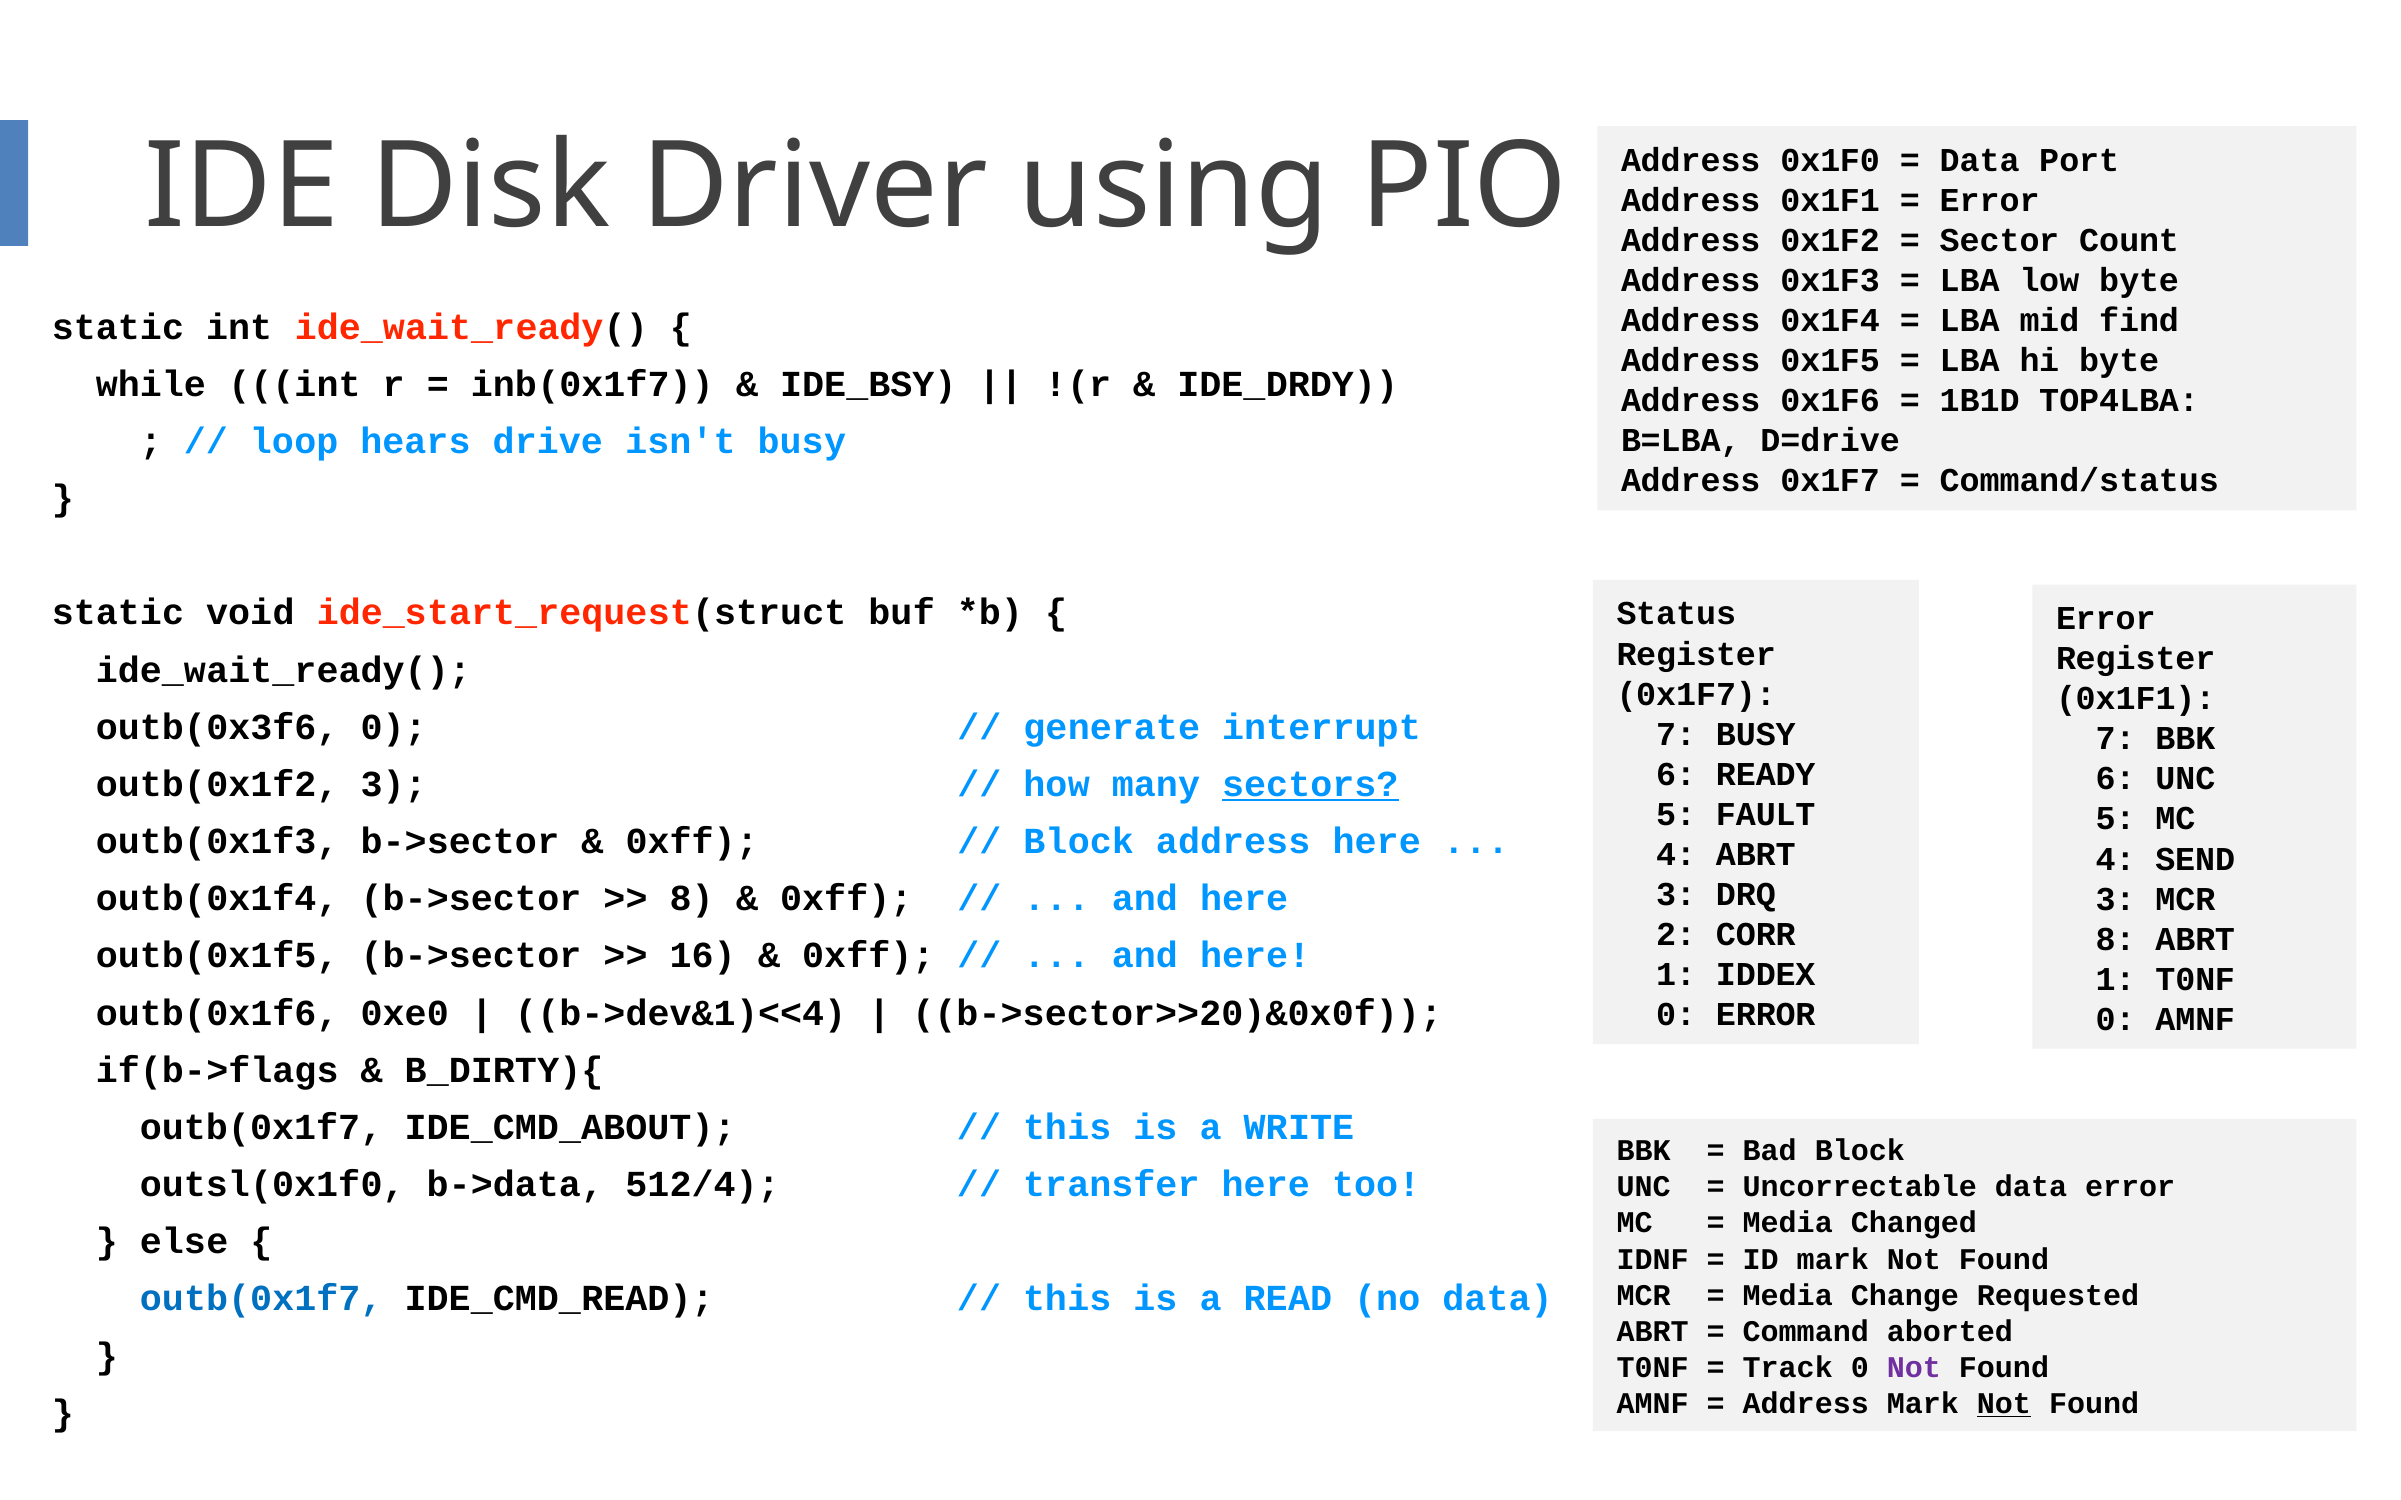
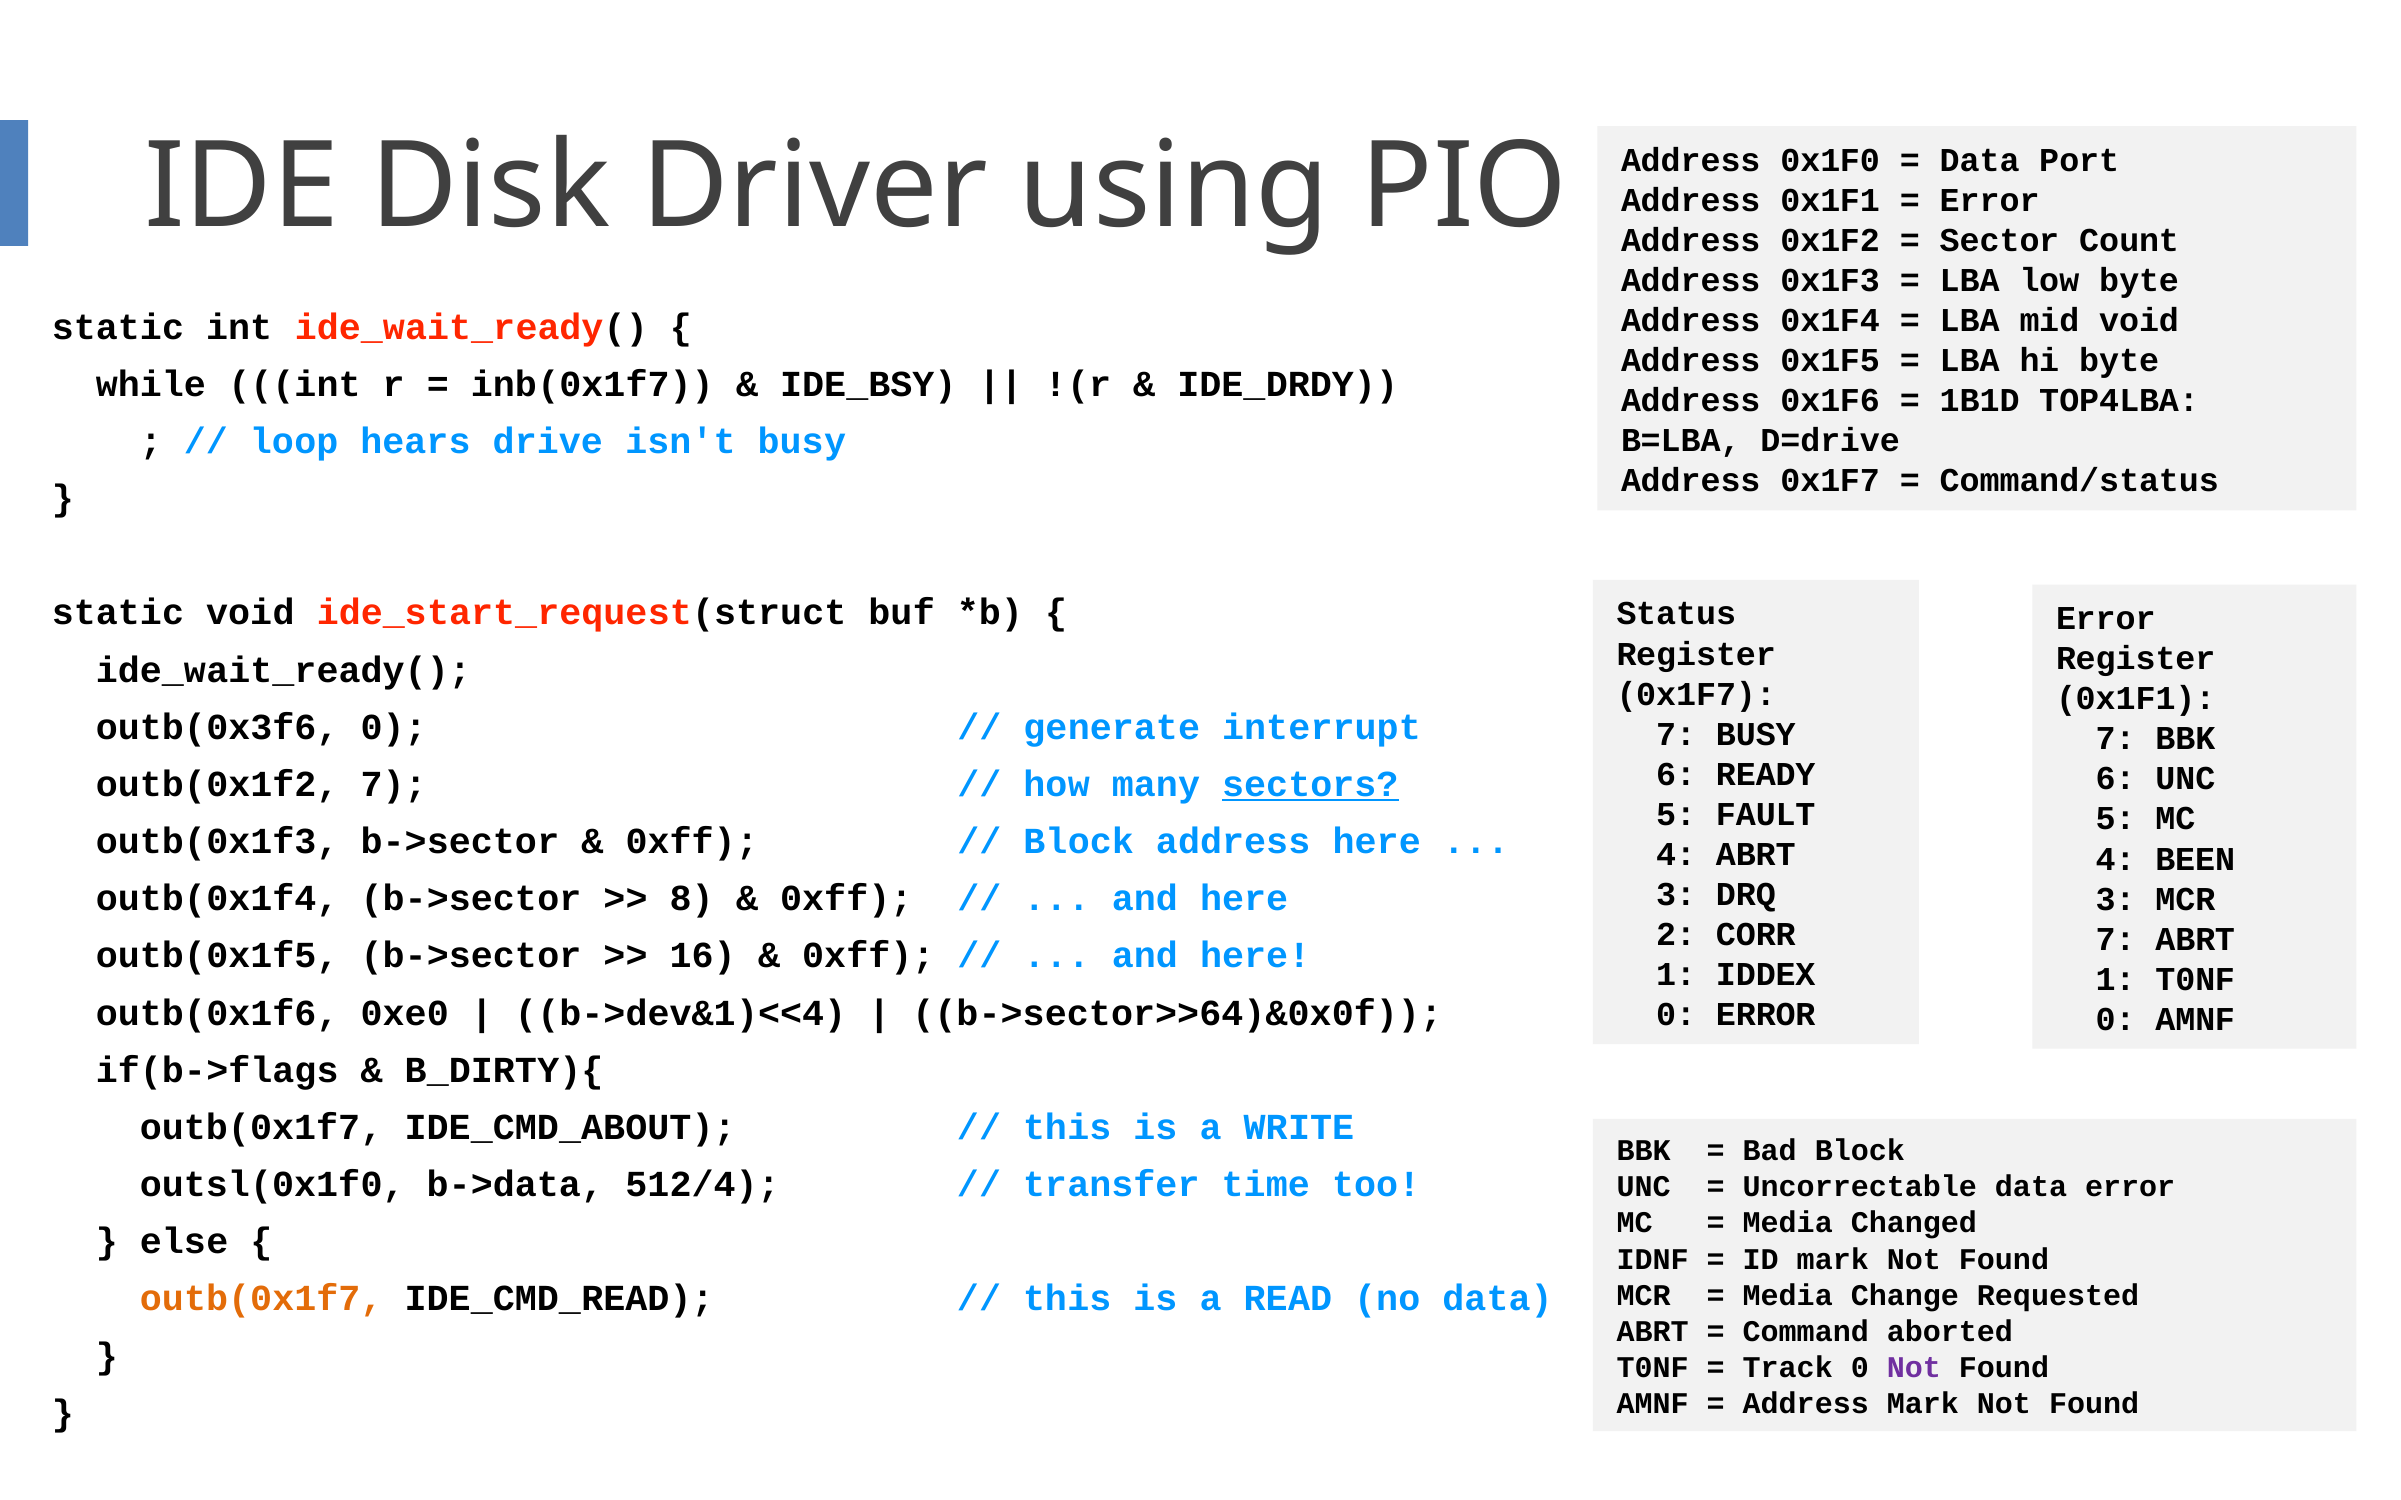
mid find: find -> void (2139, 321)
outb(0x1f2 3: 3 -> 7 (394, 785)
SEND: SEND -> BEEN (2195, 859)
8: 8 -> 7 (2116, 940)
b->sector>>20)&0x0f: b->sector>>20)&0x0f -> b->sector>>64)&0x0f (1177, 1013)
transfer here: here -> time (1266, 1185)
outb(0x1f7 colour: blue -> orange (261, 1299)
Not underline: present -> none (2004, 1404)
